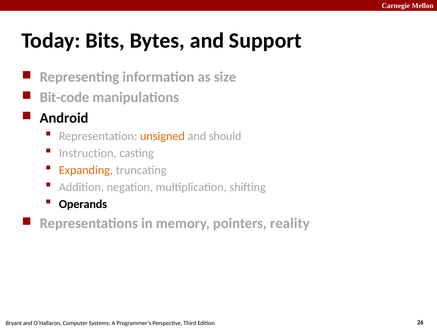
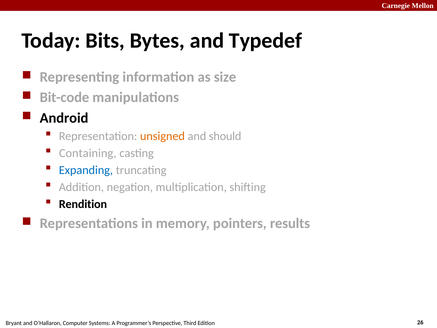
Support: Support -> Typedef (265, 41)
Instruction: Instruction -> Containing (88, 153)
Expanding colour: orange -> blue (86, 170)
Operands: Operands -> Rendition (83, 204)
reality: reality -> results (290, 223)
